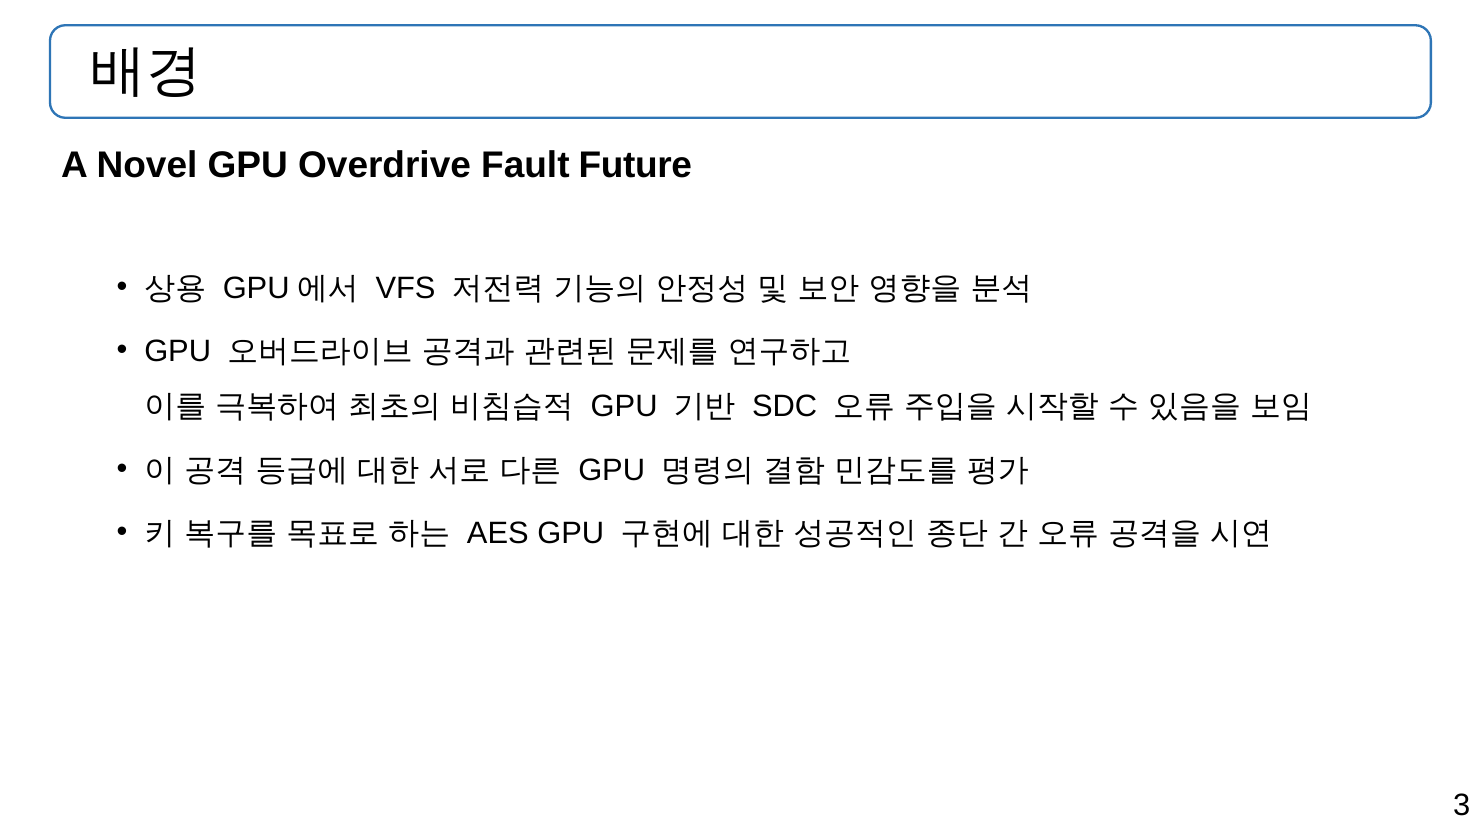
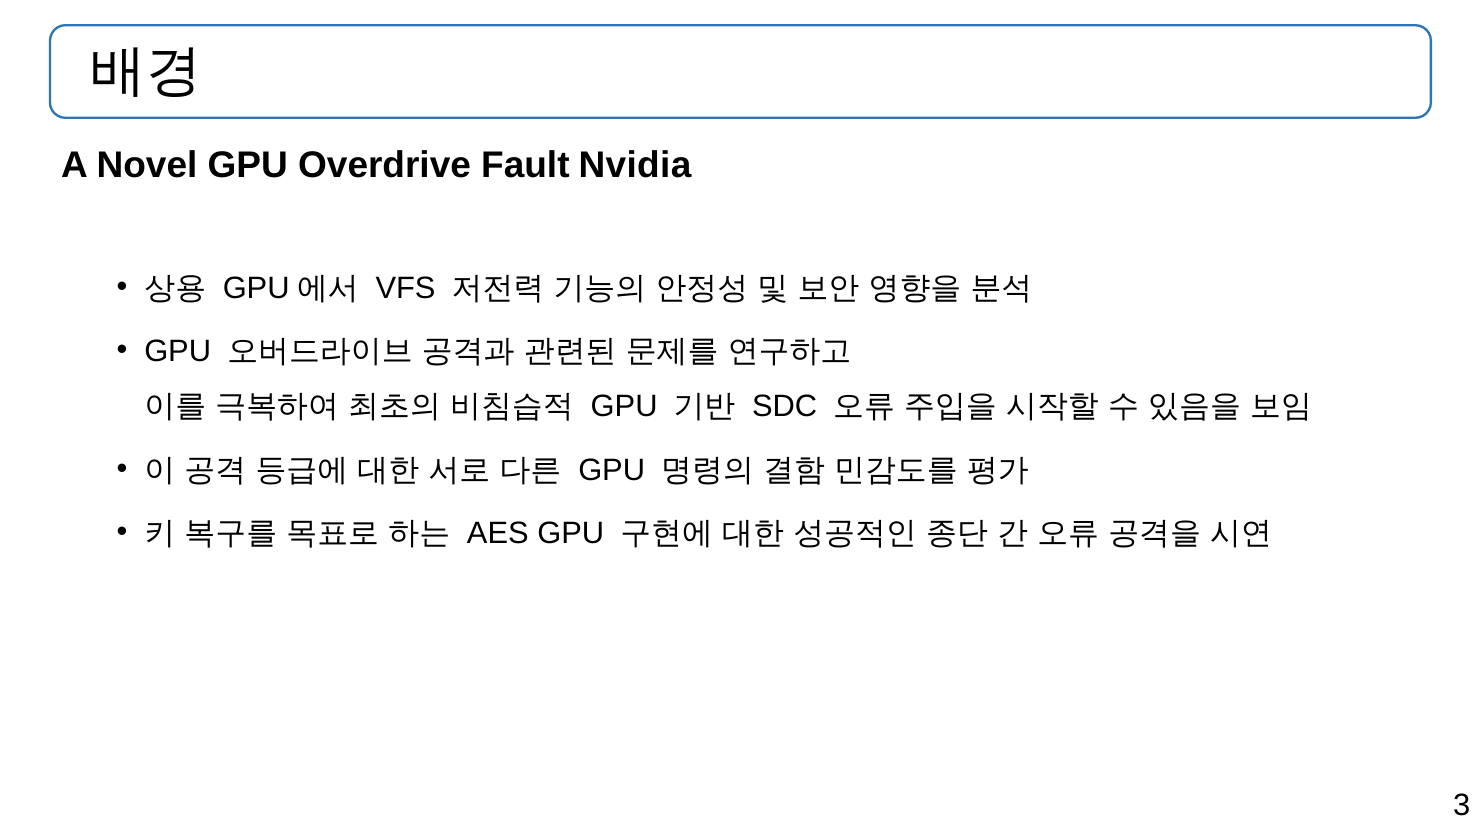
Future: Future -> Nvidia (635, 165)
